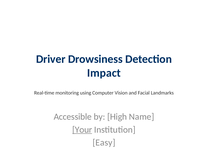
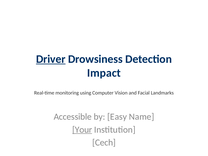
Driver underline: none -> present (51, 59)
High: High -> Easy (117, 117)
Easy: Easy -> Cech (104, 143)
